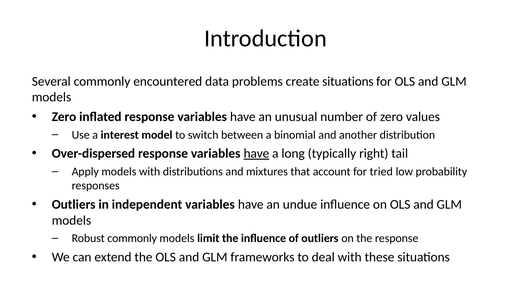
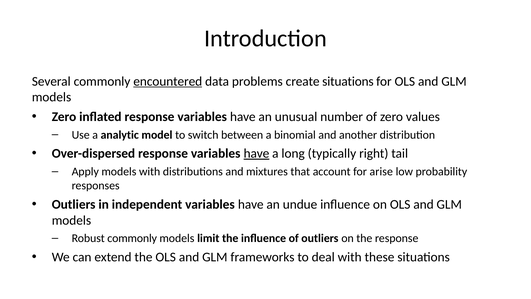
encountered underline: none -> present (168, 81)
interest: interest -> analytic (120, 135)
tried: tried -> arise (381, 171)
